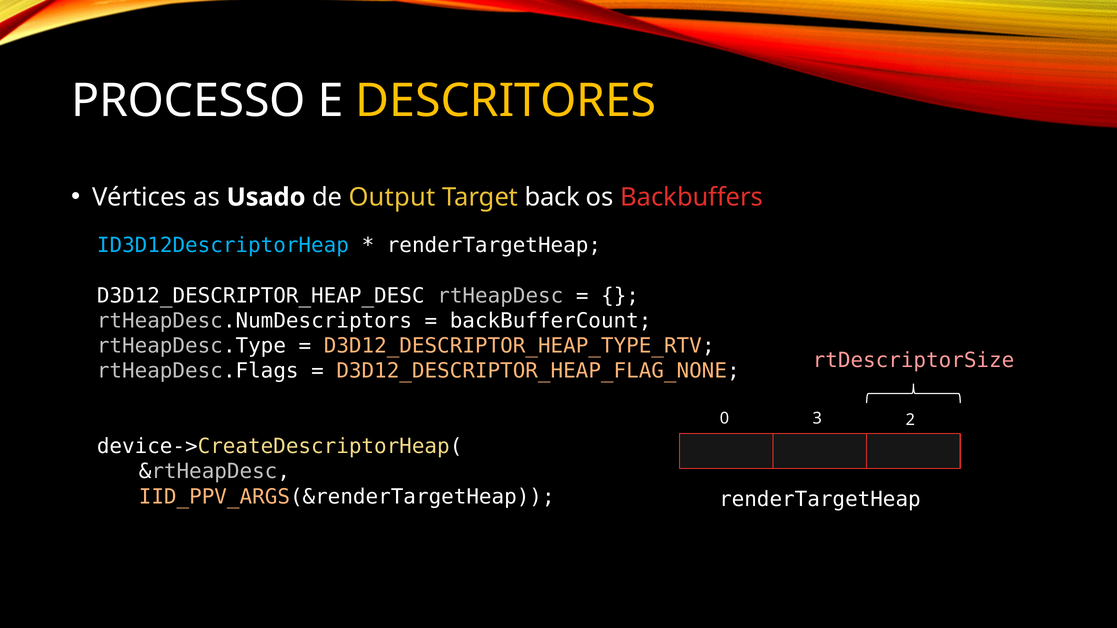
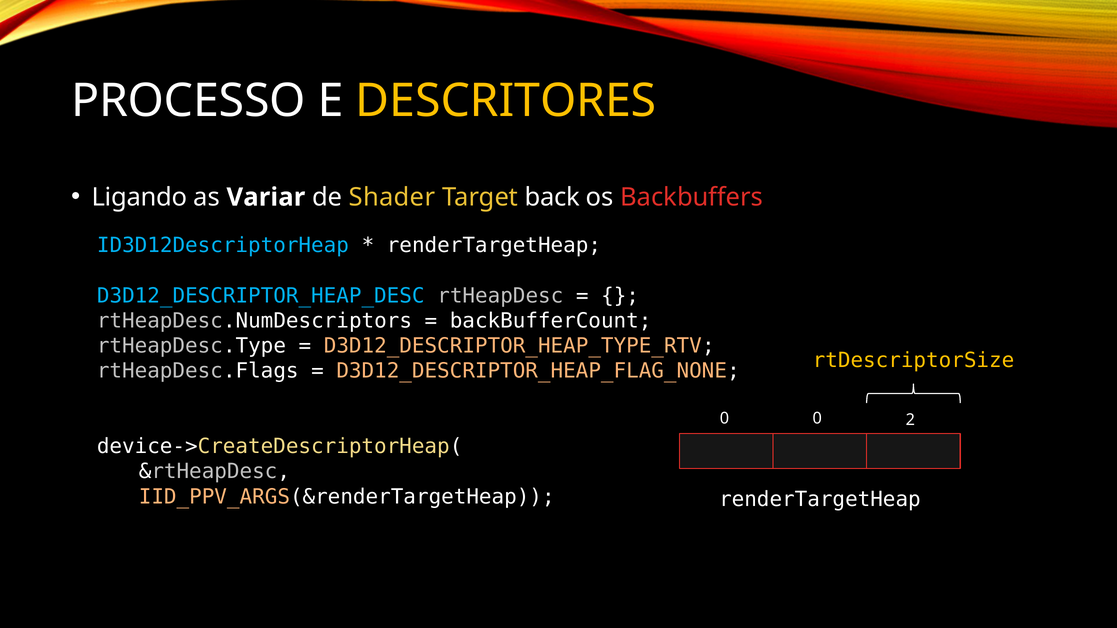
Vértices: Vértices -> Ligando (140, 197)
Usado: Usado -> Variar (266, 197)
Output: Output -> Shader (392, 197)
D3D12_DESCRIPTOR_HEAP_DESC colour: white -> light blue (261, 296)
rtDescriptorSize colour: pink -> yellow (913, 360)
0 3: 3 -> 0 (817, 418)
